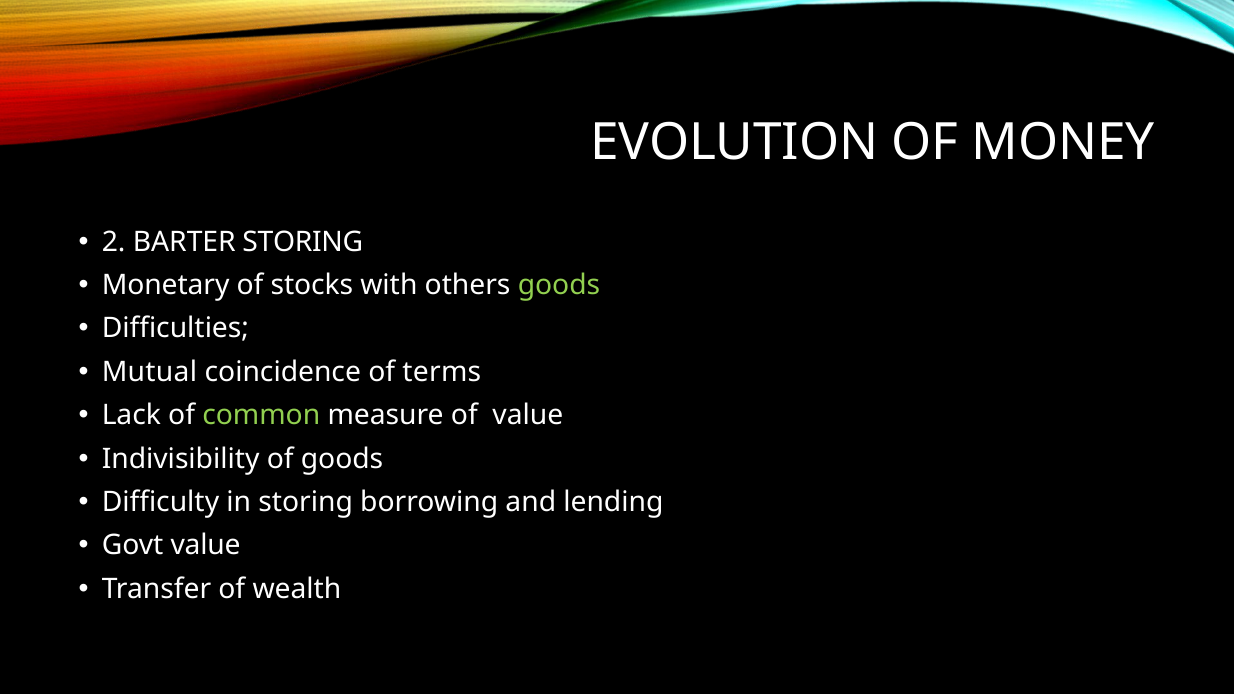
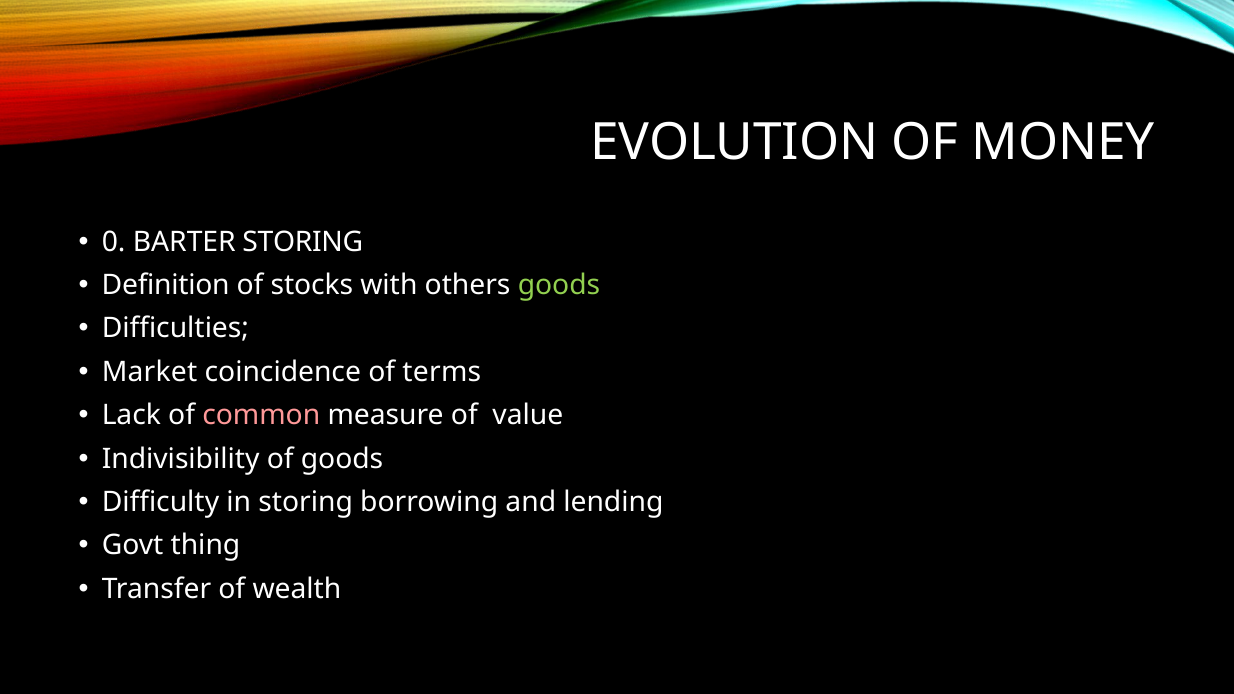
2: 2 -> 0 (114, 242)
Monetary: Monetary -> Definition (166, 285)
Mutual: Mutual -> Market (150, 372)
common colour: light green -> pink (261, 415)
Govt value: value -> thing (205, 546)
